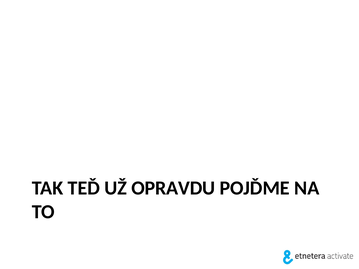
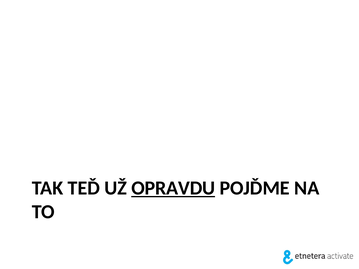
OPRAVDU underline: none -> present (173, 188)
